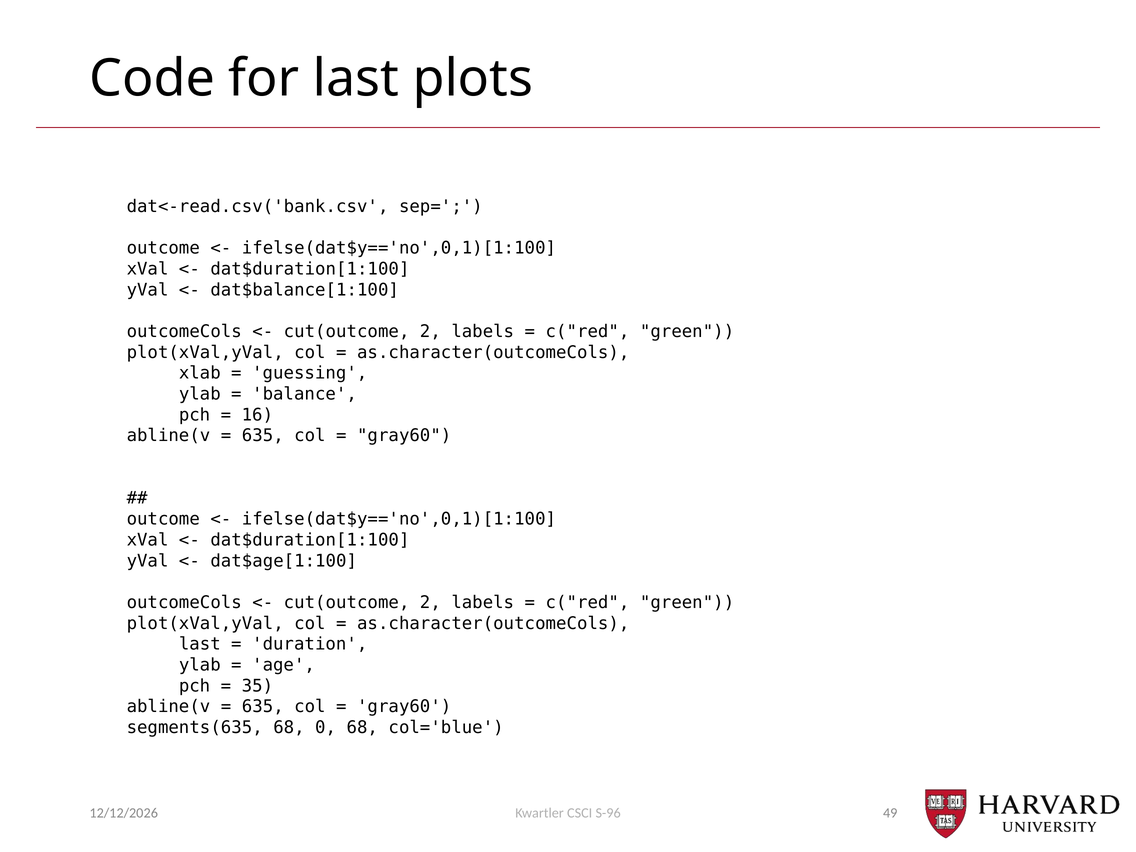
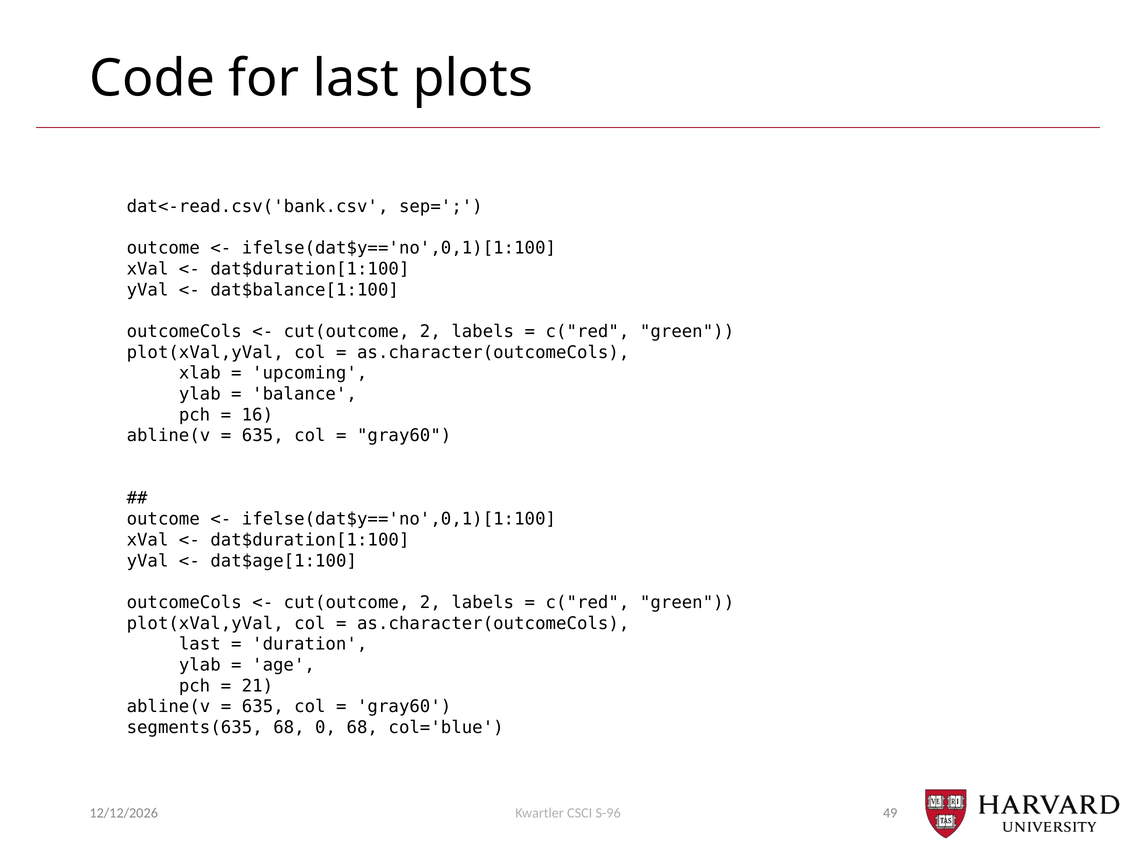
guessing: guessing -> upcoming (310, 373)
35: 35 -> 21 (257, 686)
